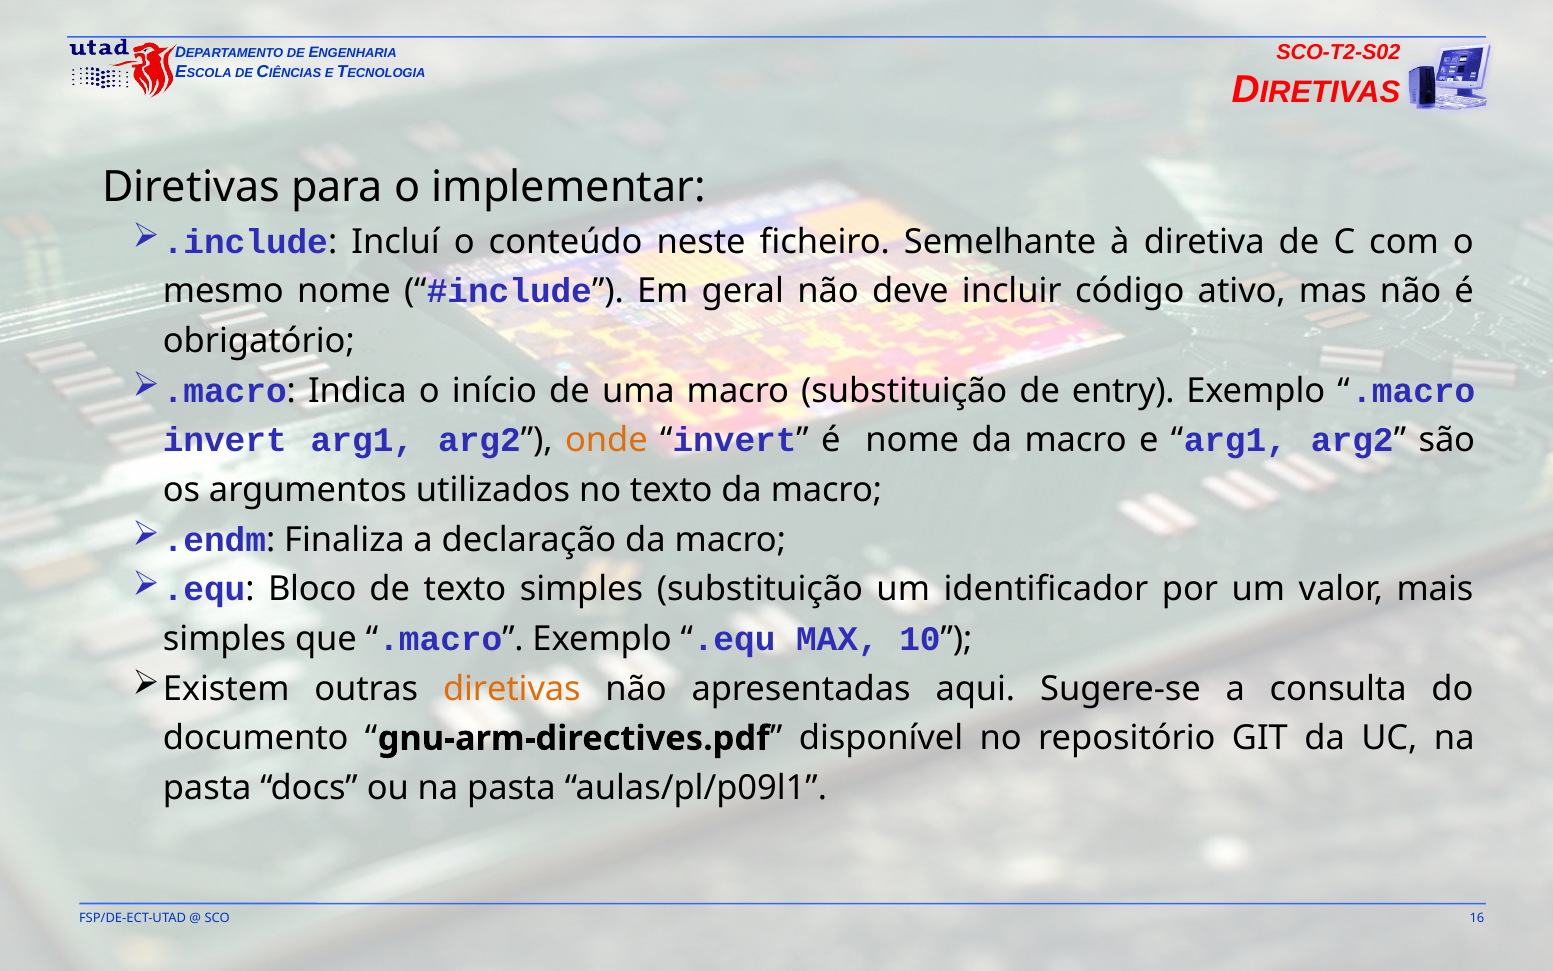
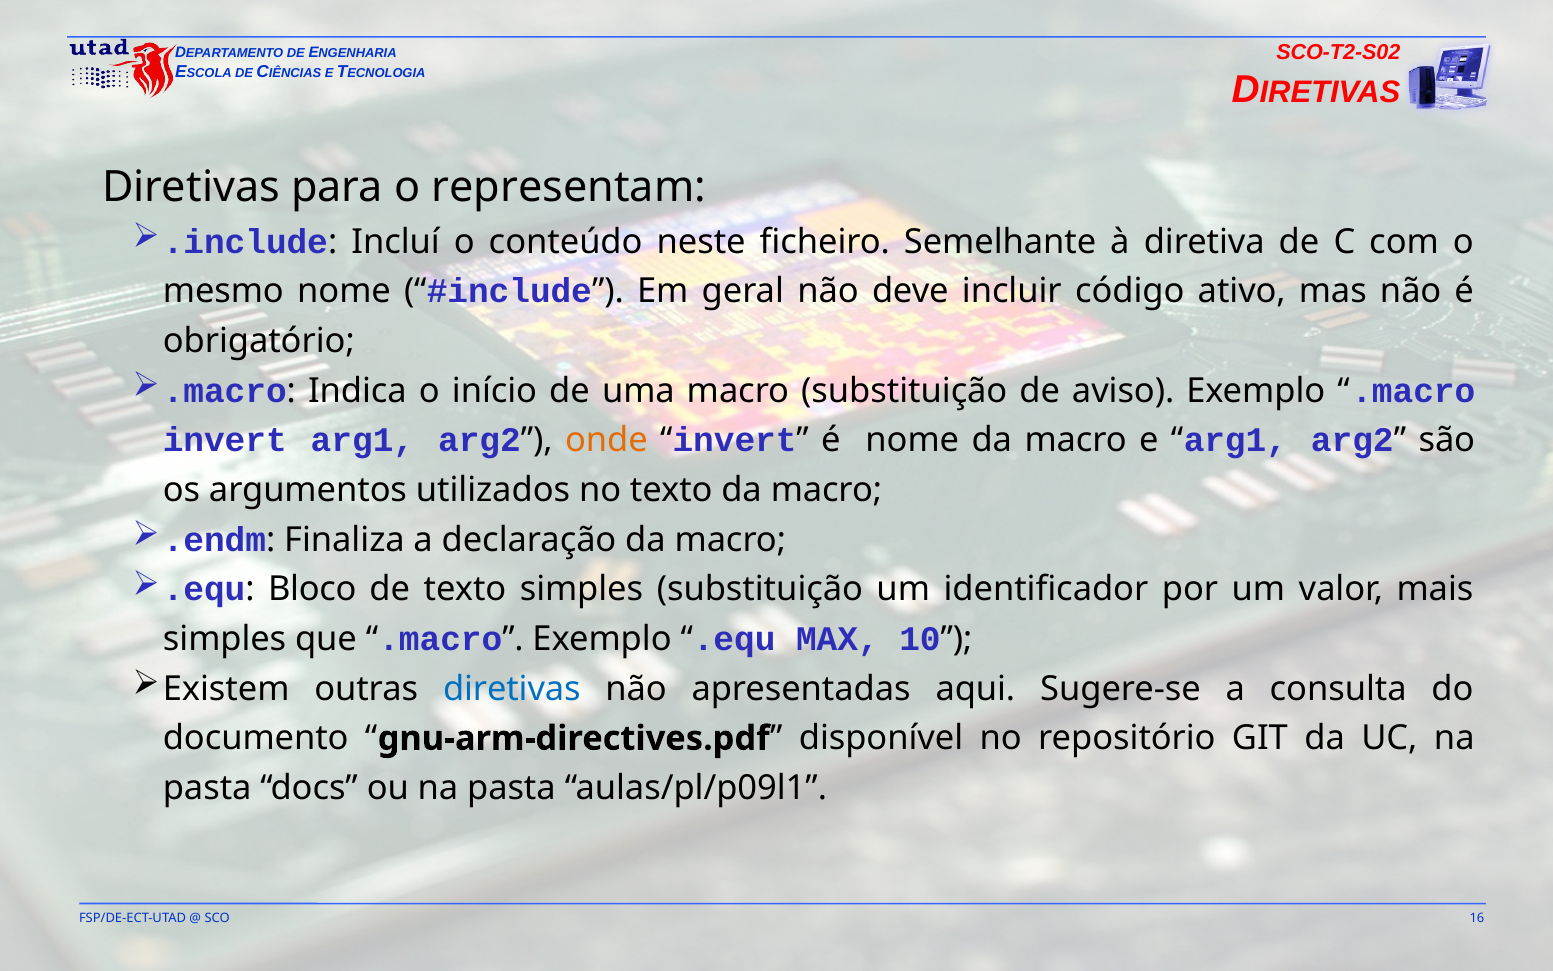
implementar: implementar -> representam (569, 187)
entry: entry -> aviso (1123, 391)
diretivas colour: orange -> blue (512, 688)
